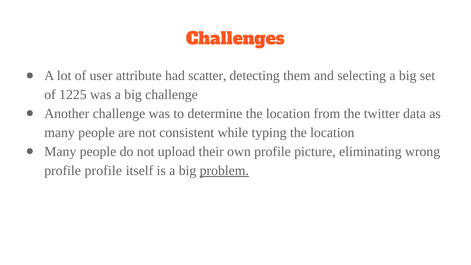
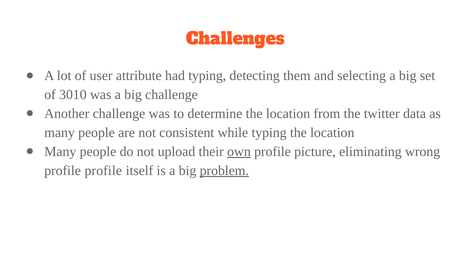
had scatter: scatter -> typing (207, 76)
1225: 1225 -> 3010 (73, 95)
own underline: none -> present (239, 152)
